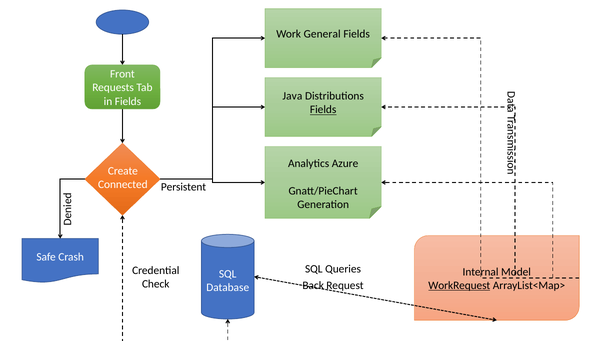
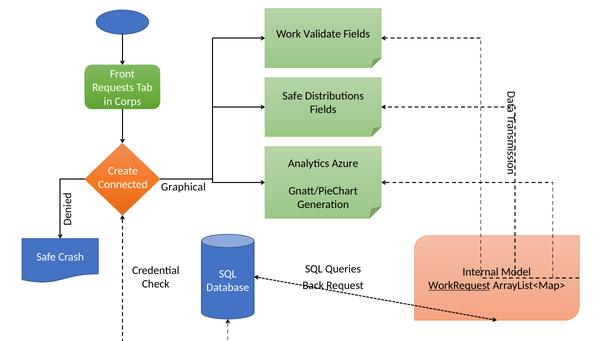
General: General -> Validate (322, 34)
Java: Java -> Safe (292, 96)
in Fields: Fields -> Corps (128, 101)
Fields underline: present -> none (323, 109)
Persistent: Persistent -> Graphical (183, 187)
